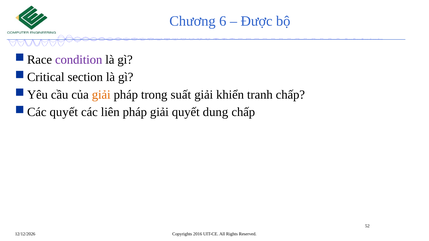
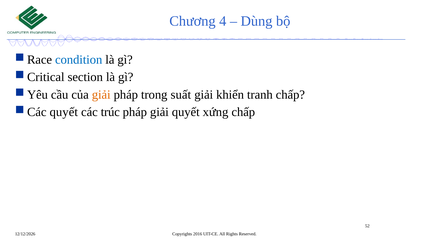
6: 6 -> 4 (223, 21)
Được: Được -> Dùng (257, 21)
condition colour: purple -> blue (79, 60)
liên: liên -> trúc (110, 112)
dung: dung -> xứng (216, 112)
